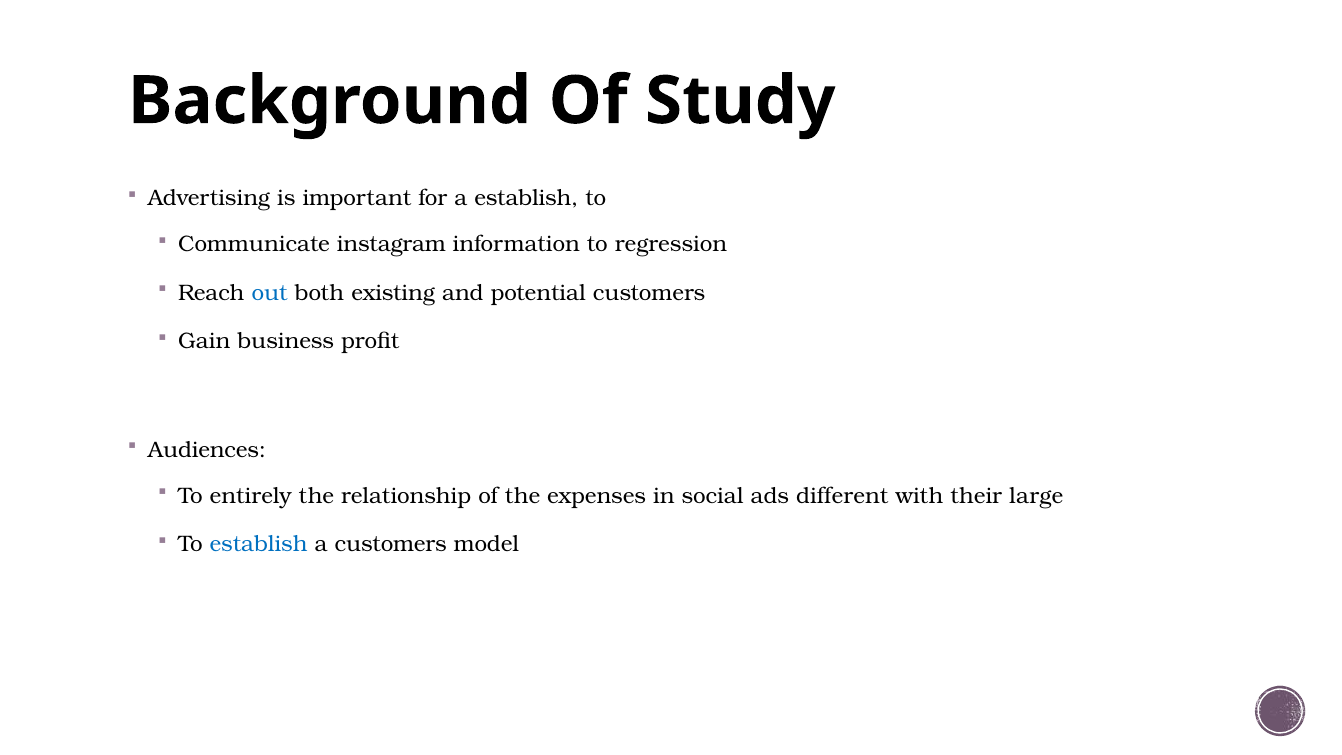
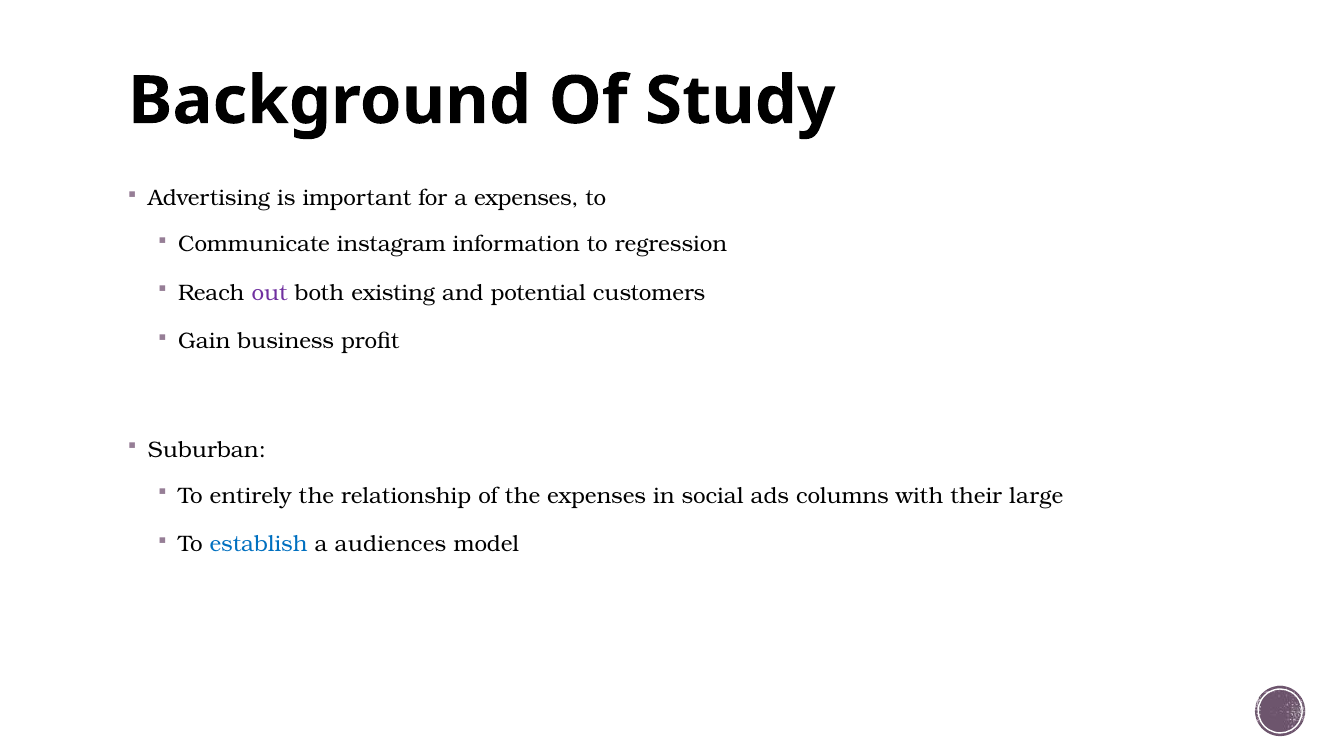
a establish: establish -> expenses (526, 199)
out colour: blue -> purple (270, 293)
Audiences: Audiences -> Suburban (207, 450)
different: different -> columns (842, 496)
a customers: customers -> audiences (390, 544)
